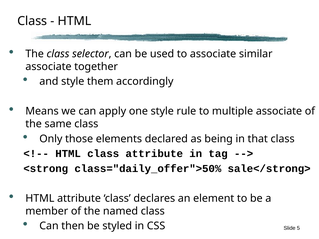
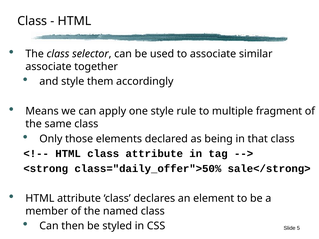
multiple associate: associate -> fragment (279, 111)
